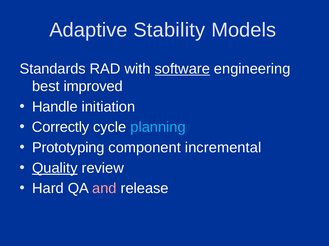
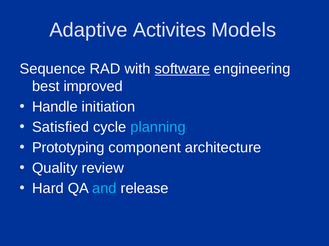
Stability: Stability -> Activites (170, 30)
Standards: Standards -> Sequence (53, 69)
Correctly: Correctly -> Satisfied (60, 128)
incremental: incremental -> architecture (223, 148)
Quality underline: present -> none (55, 168)
and colour: pink -> light blue (104, 189)
